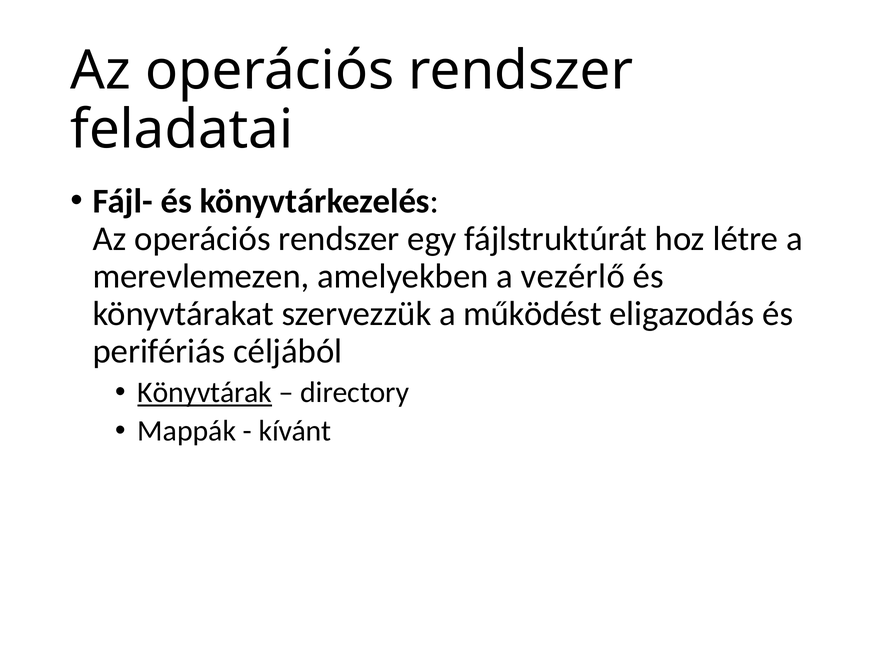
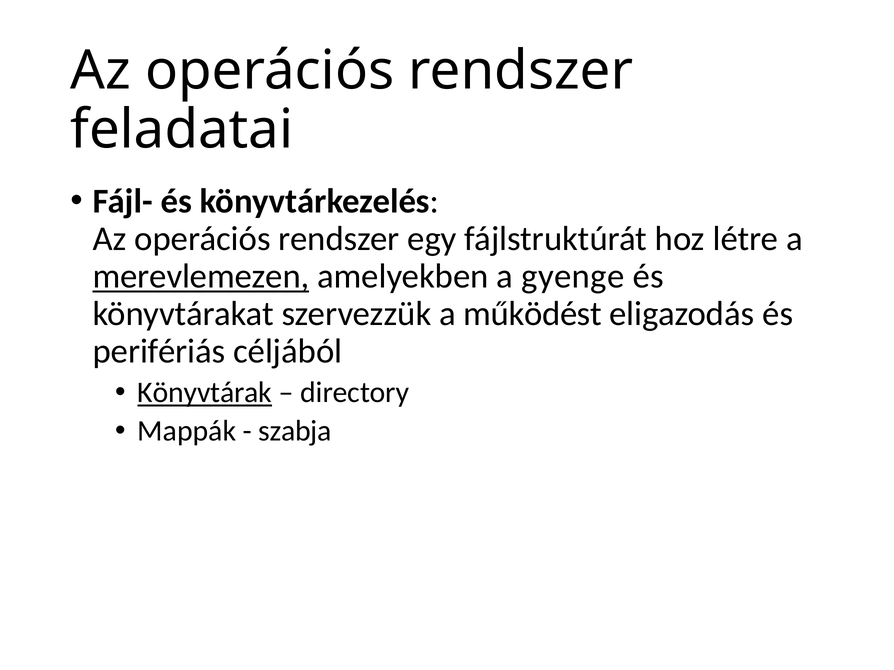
merevlemezen underline: none -> present (201, 277)
vezérlő: vezérlő -> gyenge (573, 277)
kívánt: kívánt -> szabja (295, 431)
